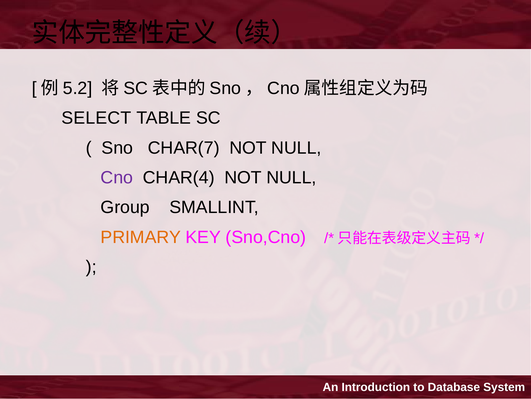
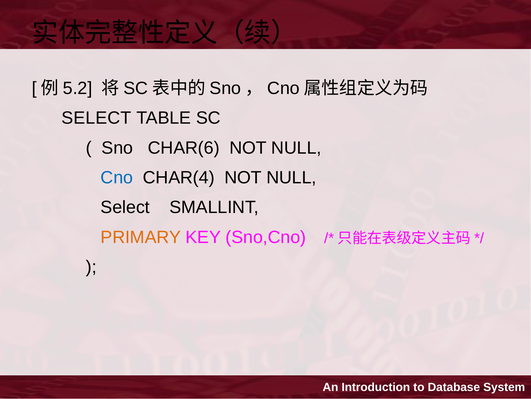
CHAR(7: CHAR(7 -> CHAR(6 (184, 148)
Cno colour: purple -> blue (117, 177)
Group: Group -> Select (125, 207)
